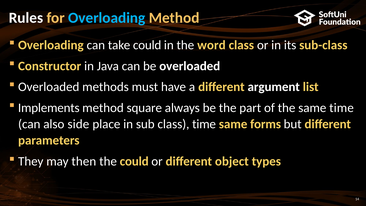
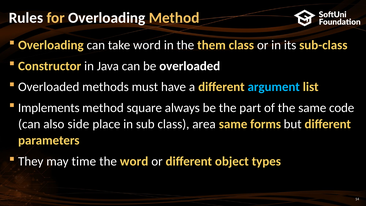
Overloading colour: light blue -> white (107, 18)
take could: could -> word (147, 45)
word: word -> them (211, 45)
argument colour: white -> light blue (274, 87)
same time: time -> code (342, 108)
class time: time -> area (204, 124)
then: then -> time (84, 161)
the could: could -> word (134, 161)
